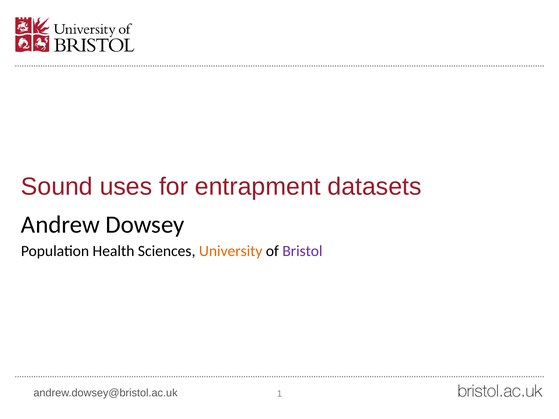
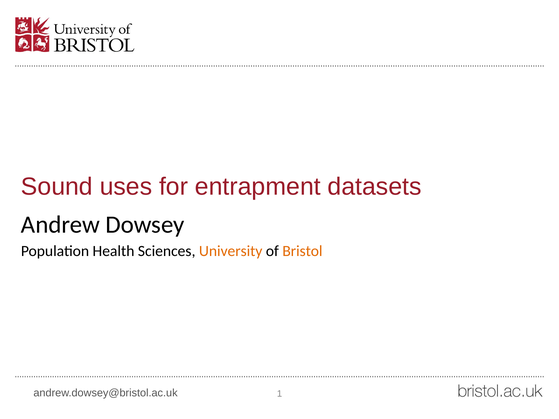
Bristol colour: purple -> orange (302, 251)
